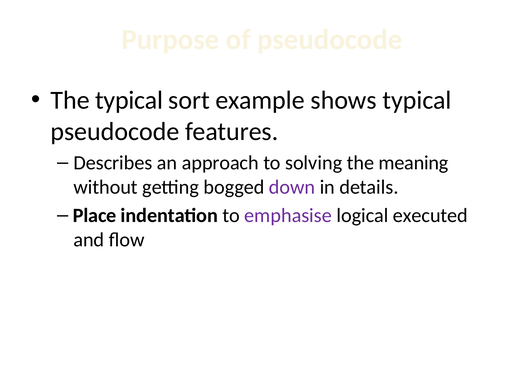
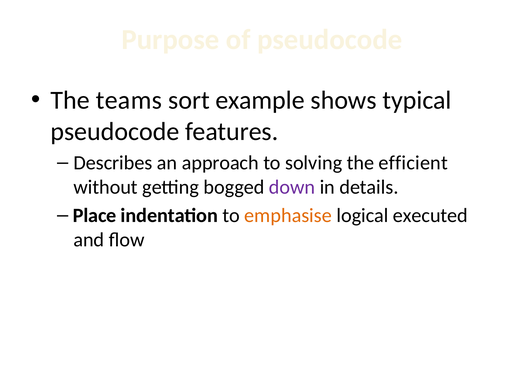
The typical: typical -> teams (129, 100)
meaning: meaning -> efficient (413, 163)
emphasise colour: purple -> orange (288, 216)
